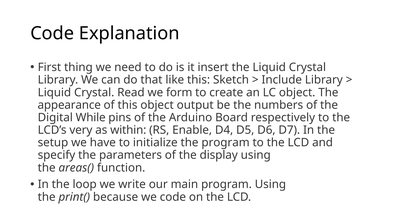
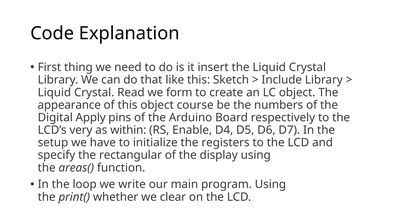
output: output -> course (195, 105)
While: While -> Apply (91, 117)
the program: program -> registers (226, 142)
parameters: parameters -> rectangular (131, 155)
because: because -> whether (116, 196)
we code: code -> clear (173, 196)
